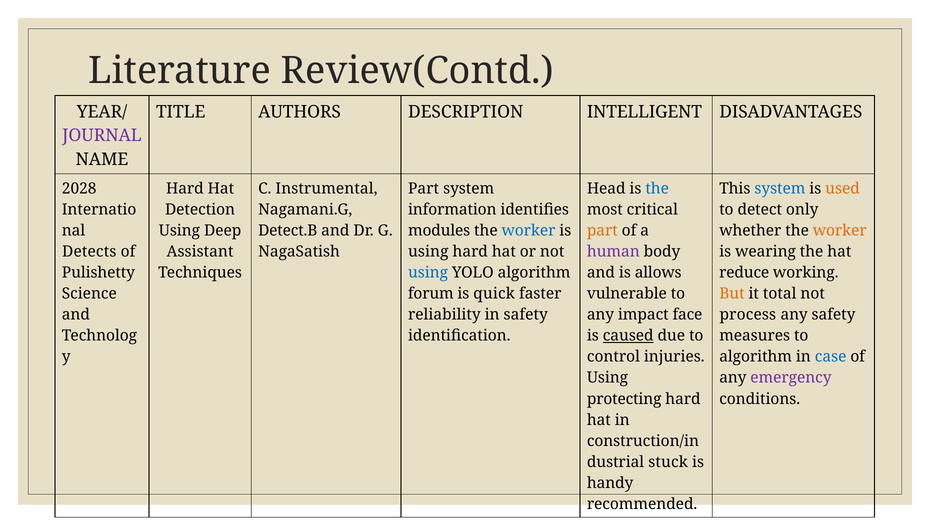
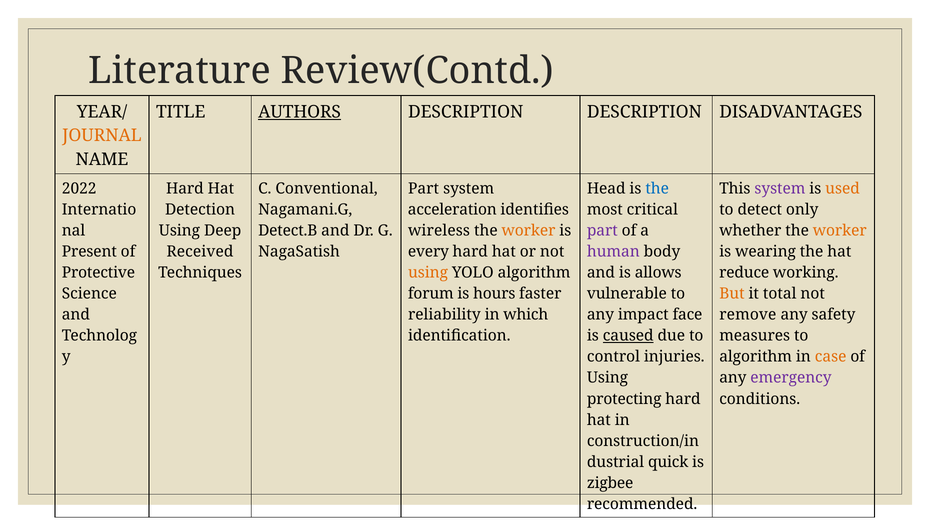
AUTHORS underline: none -> present (300, 112)
DESCRIPTION INTELLIGENT: INTELLIGENT -> DESCRIPTION (644, 112)
JOURNAL colour: purple -> orange (102, 136)
2028: 2028 -> 2022 (79, 189)
Instrumental: Instrumental -> Conventional (327, 189)
system colour: blue -> purple (780, 189)
information: information -> acceleration (452, 210)
modules: modules -> wireless (439, 231)
worker colour: blue -> orange (529, 231)
part colour: orange -> purple (602, 231)
Detects: Detects -> Present (89, 252)
Assistant: Assistant -> Received (200, 252)
using: using -> every (428, 252)
Pulishetty: Pulishetty -> Protective (98, 273)
using colour: blue -> orange (428, 273)
quick: quick -> hours (494, 294)
in safety: safety -> which (526, 315)
process: process -> remove (748, 315)
case colour: blue -> orange (831, 357)
stuck: stuck -> quick (668, 462)
handy: handy -> zigbee (610, 483)
